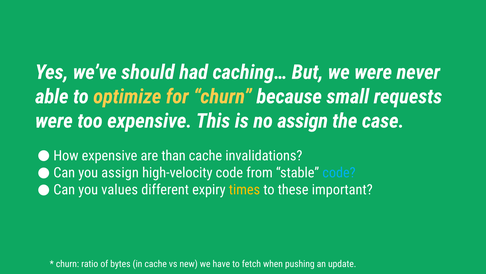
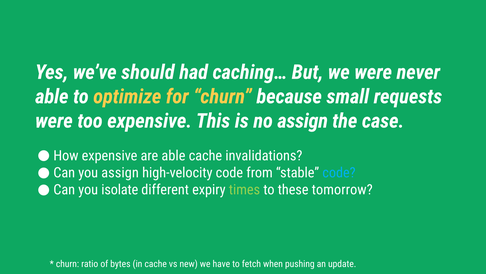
are than: than -> able (173, 155)
values: values -> isolate (120, 189)
times colour: yellow -> light green (244, 189)
important: important -> tomorrow (342, 189)
